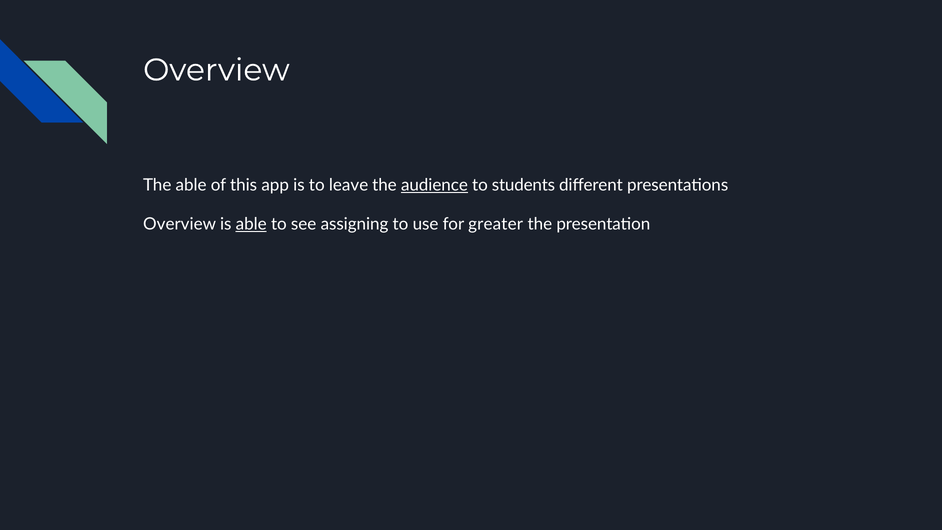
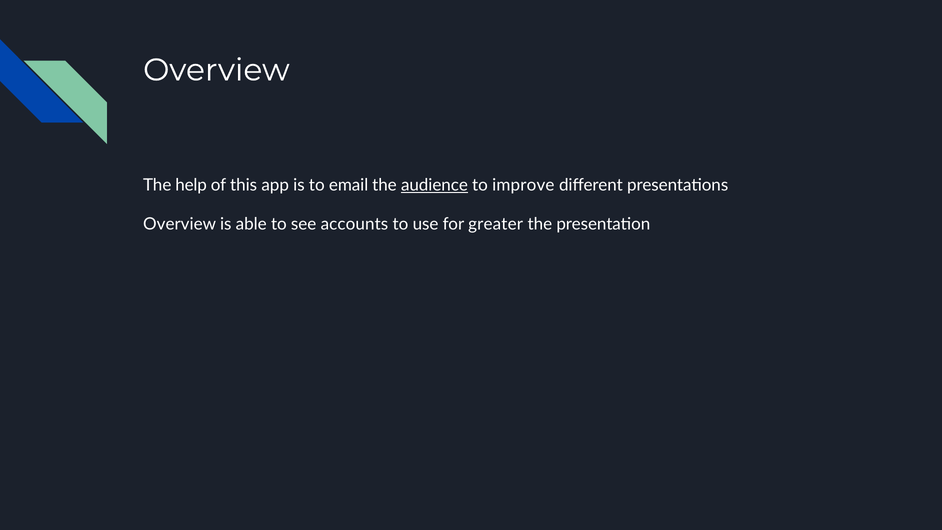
The able: able -> help (191, 185)
leave: leave -> email (349, 185)
students: students -> improve (523, 185)
able underline: present -> none (251, 224)
assigning: assigning -> accounts (354, 224)
